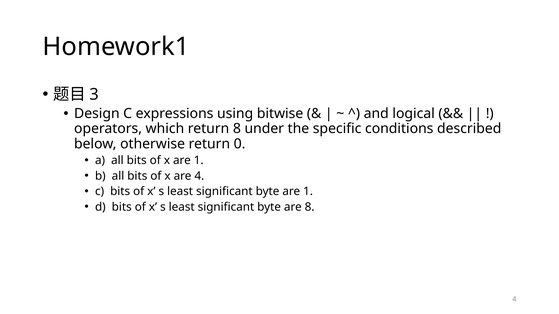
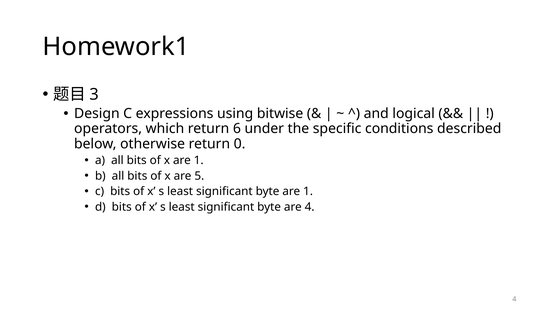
return 8: 8 -> 6 (237, 129)
are 4: 4 -> 5 (199, 176)
are 8: 8 -> 4 (310, 207)
